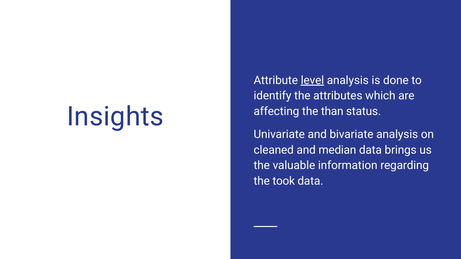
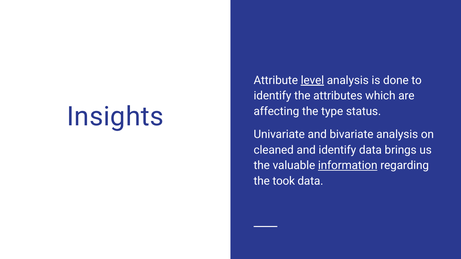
than: than -> type (332, 111)
and median: median -> identify (337, 150)
information underline: none -> present (348, 166)
